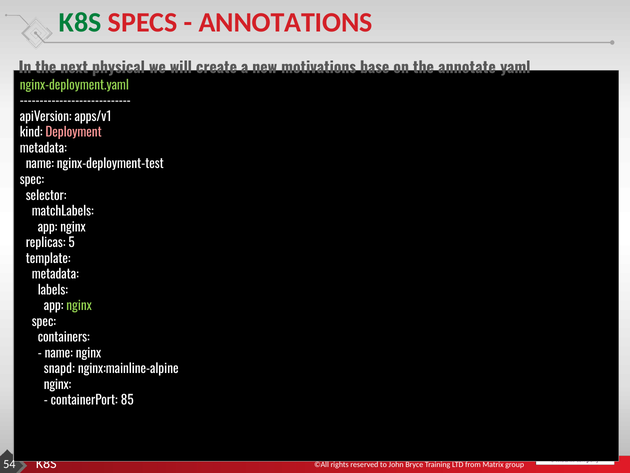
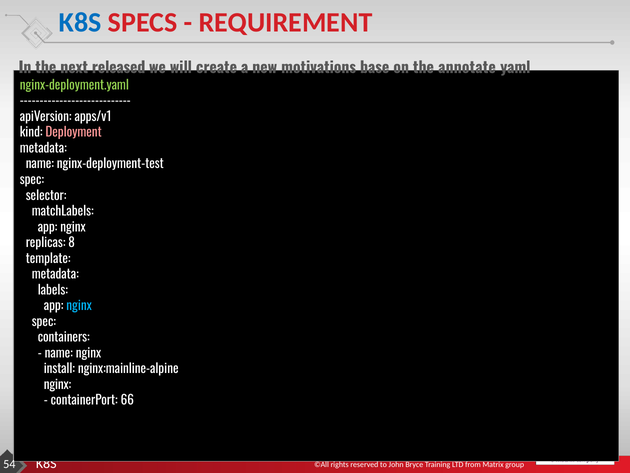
K8S colour: green -> blue (80, 23)
ANNOTATIONS: ANNOTATIONS -> REQUIREMENT (285, 23)
physical: physical -> released (119, 68)
5: 5 -> 8 (72, 243)
nginx colour: light green -> light blue (79, 306)
snapd: snapd -> install (59, 369)
85: 85 -> 66 (127, 400)
